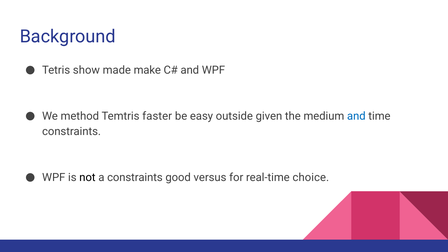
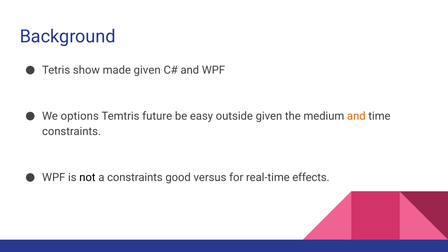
made make: make -> given (147, 70)
method: method -> options (80, 116)
faster: faster -> future (157, 116)
and colour: blue -> orange (356, 116)
choice: choice -> effects (311, 177)
